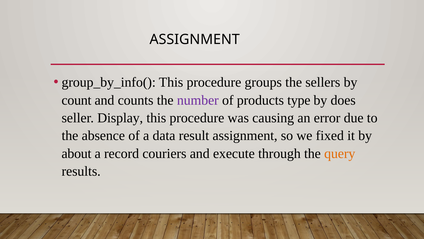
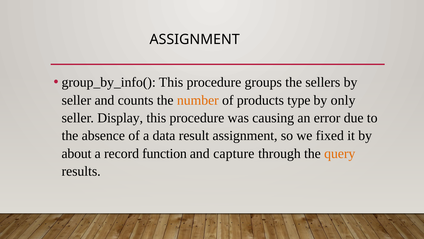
count: count -> seller (76, 100)
number colour: purple -> orange (198, 100)
does: does -> only (343, 100)
couriers: couriers -> function (165, 153)
execute: execute -> capture (234, 153)
